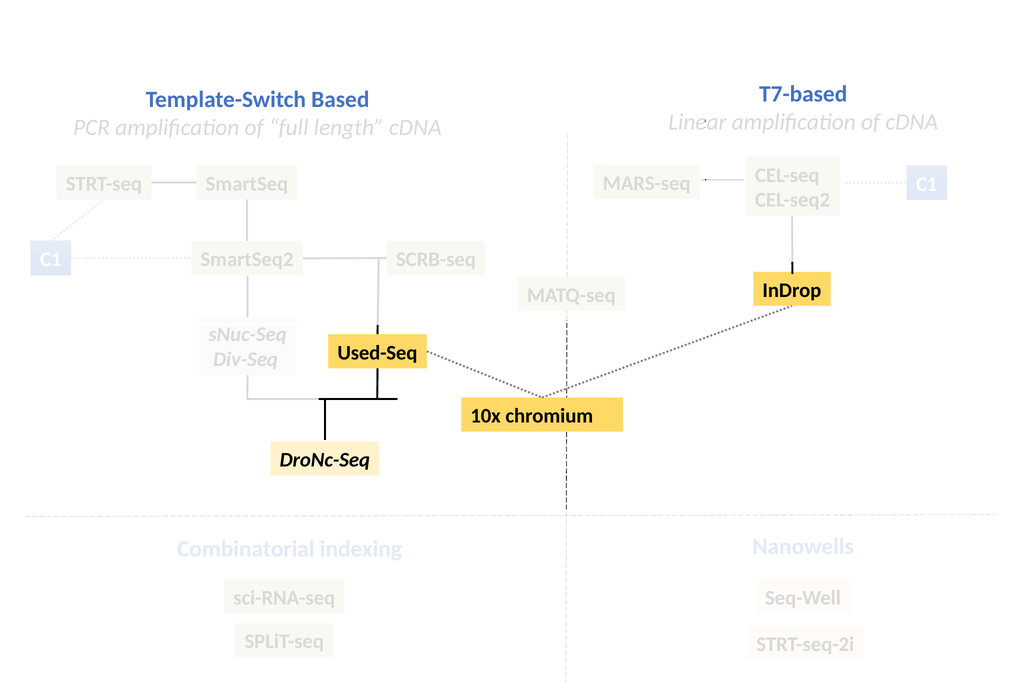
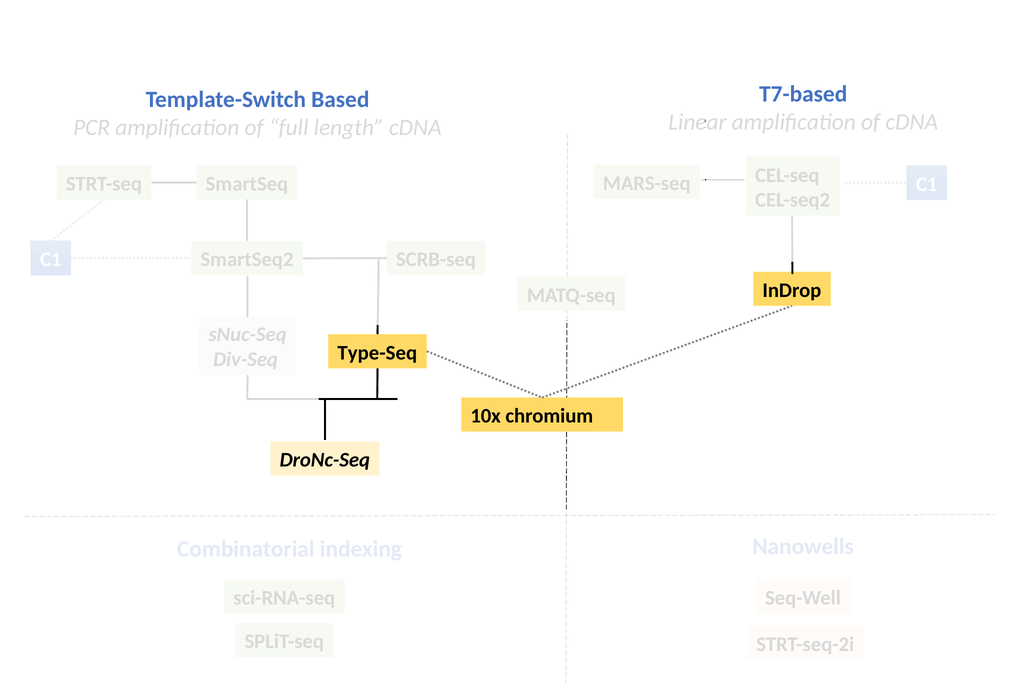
Used-Seq: Used-Seq -> Type-Seq (377, 353)
